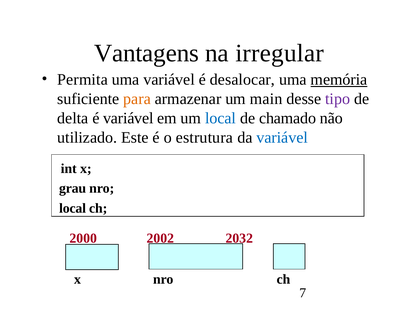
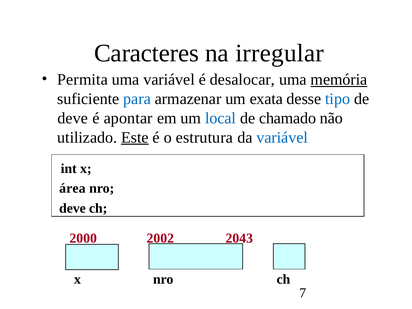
Vantagens: Vantagens -> Caracteres (146, 53)
para colour: orange -> blue (137, 99)
main: main -> exata (266, 99)
tipo colour: purple -> blue (338, 99)
delta: delta -> deve (73, 118)
é variável: variável -> apontar (128, 118)
Este underline: none -> present (135, 137)
grau: grau -> área (72, 188)
local: local -> deve (72, 208)
2032: 2032 -> 2043 (239, 238)
